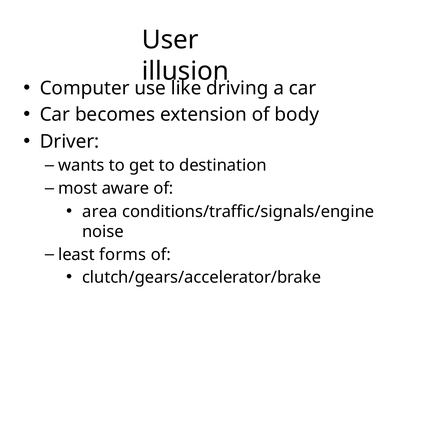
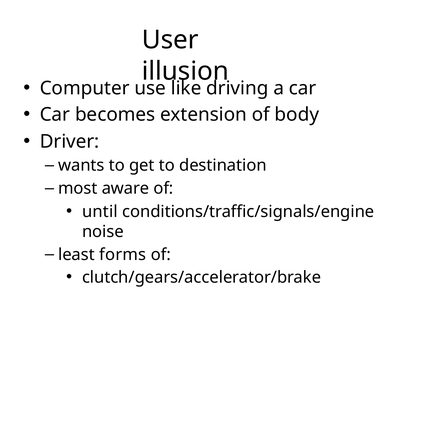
area: area -> until (100, 212)
